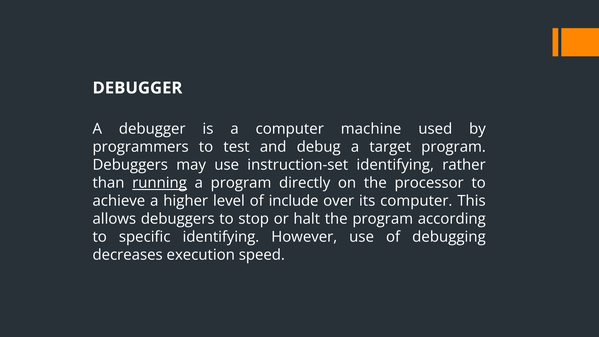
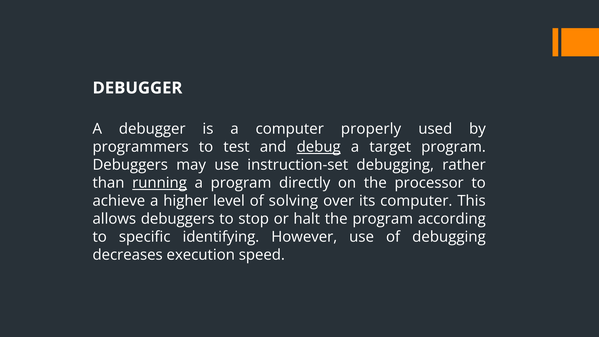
machine: machine -> properly (371, 129)
debug underline: none -> present (319, 147)
instruction-set identifying: identifying -> debugging (395, 165)
include: include -> solving (293, 201)
